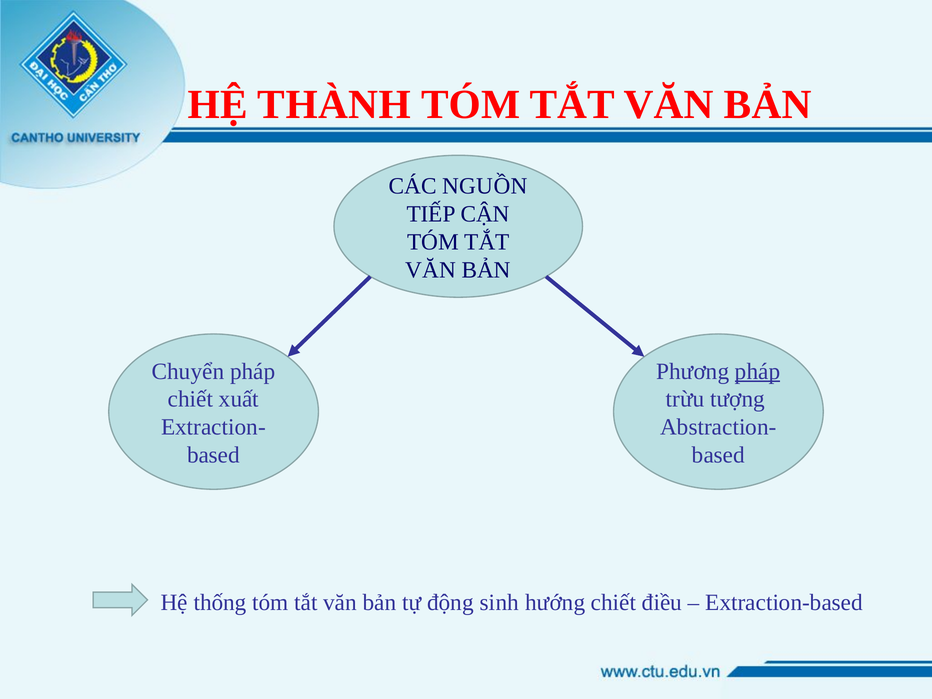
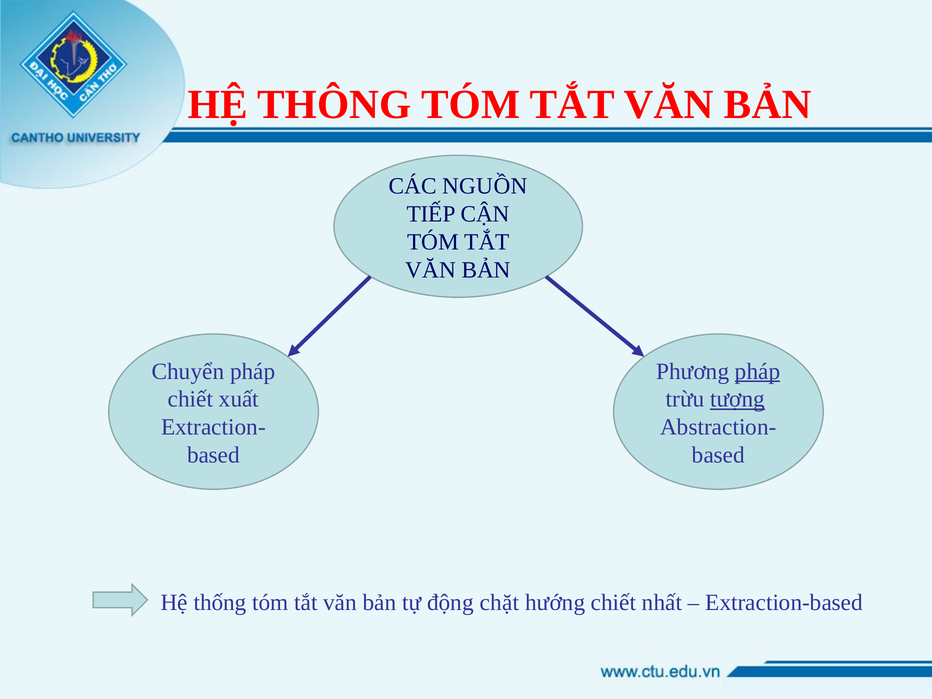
THÀNH: THÀNH -> THÔNG (334, 105)
tượng underline: none -> present (738, 399)
sinh: sinh -> chặt (499, 603)
điều: điều -> nhất (662, 603)
